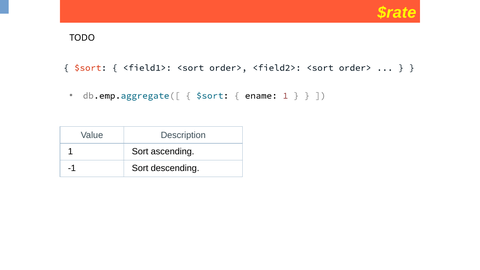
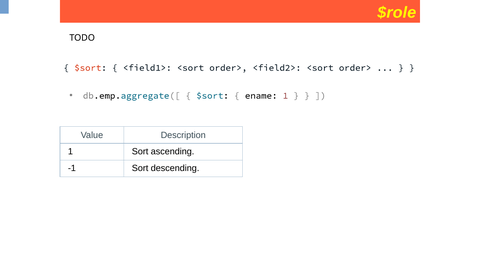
$rate: $rate -> $role (397, 12)
